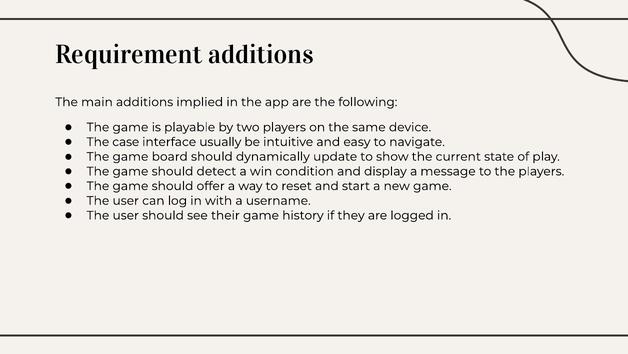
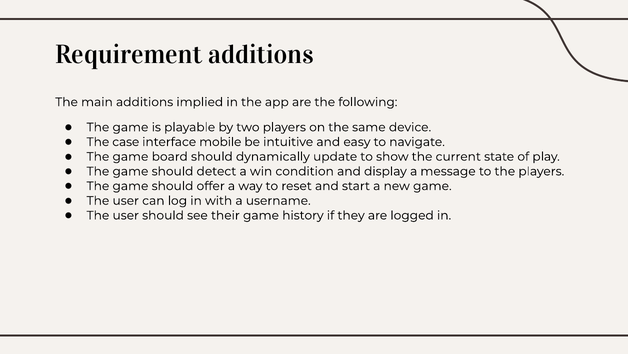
usually: usually -> mobile (220, 142)
